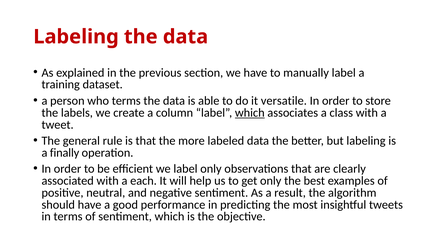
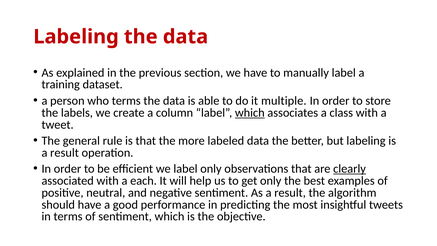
versatile: versatile -> multiple (284, 101)
finally: finally -> result (65, 153)
clearly underline: none -> present (350, 169)
